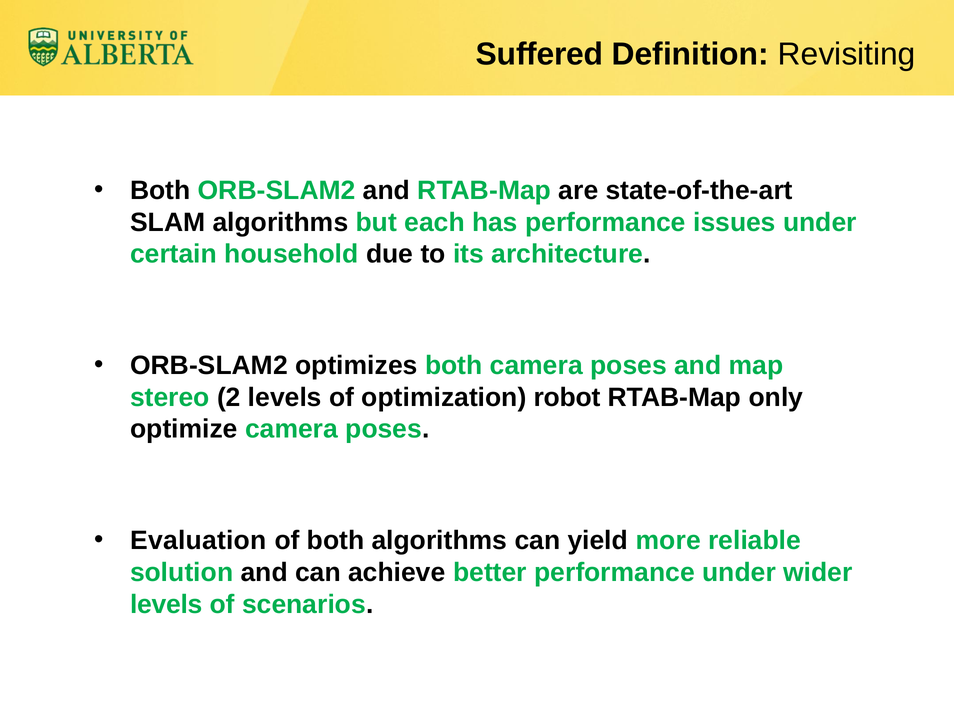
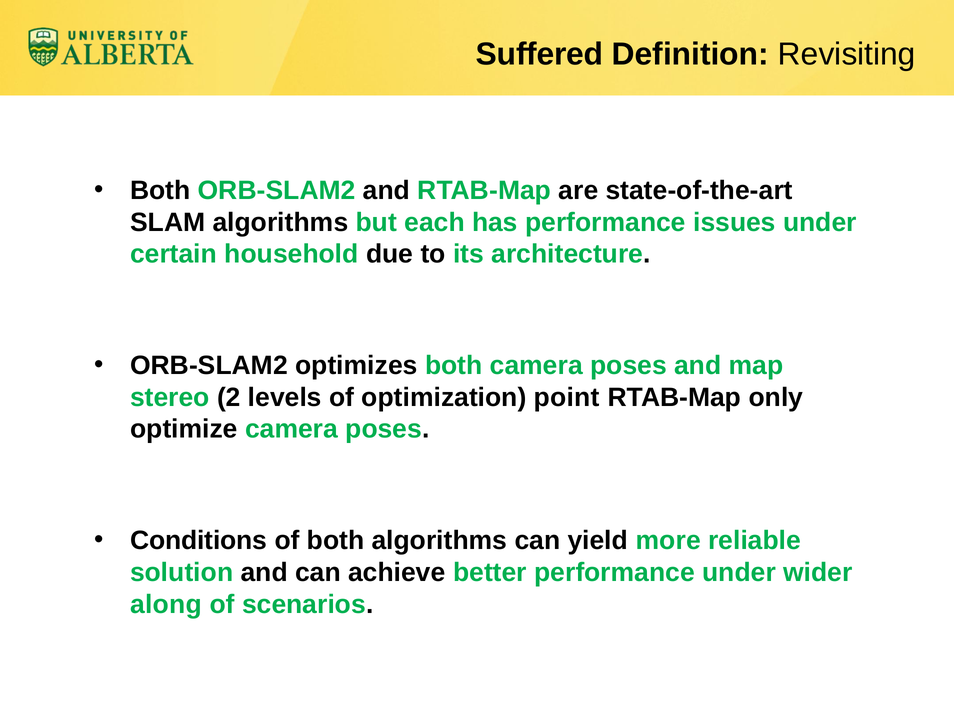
robot: robot -> point (567, 397)
Evaluation: Evaluation -> Conditions (199, 540)
levels: levels -> along (166, 604)
